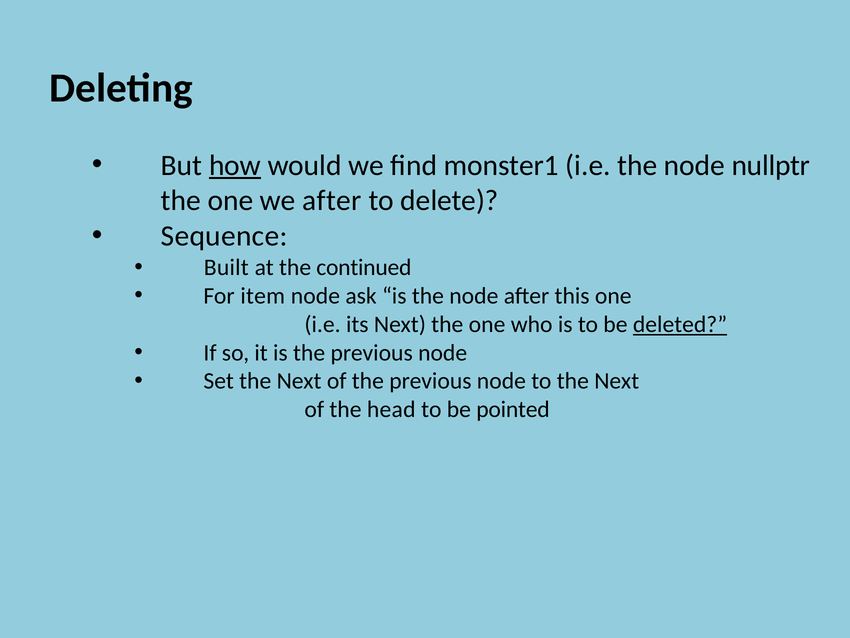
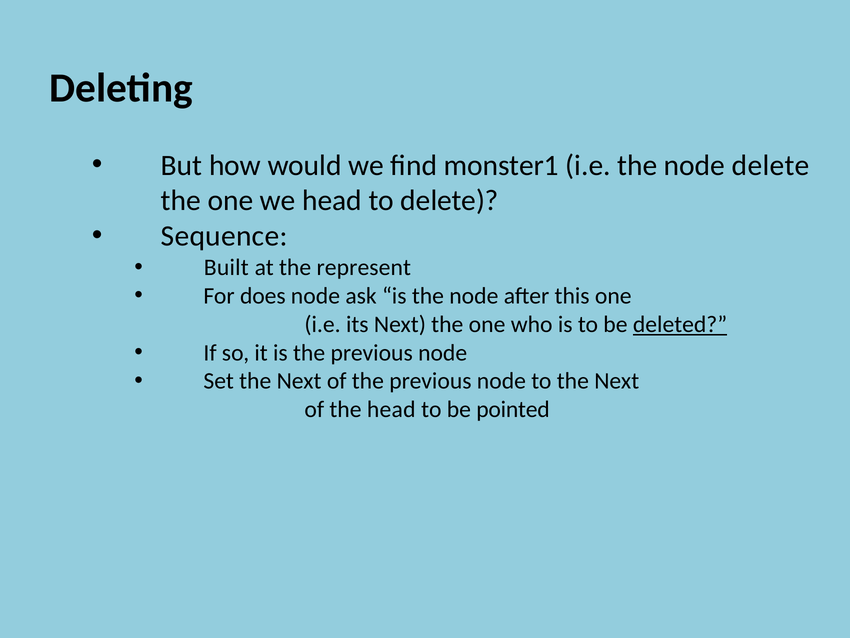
how underline: present -> none (235, 165)
node nullptr: nullptr -> delete (771, 165)
we after: after -> head (332, 201)
continued: continued -> represent (364, 267)
item: item -> does (263, 296)
